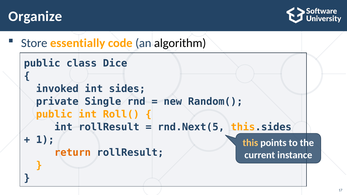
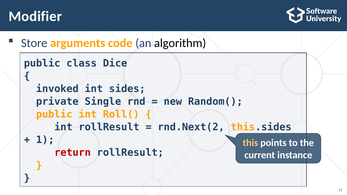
Organize: Organize -> Modifier (35, 16)
essentially: essentially -> arguments (78, 43)
rnd.Next(5: rnd.Next(5 -> rnd.Next(2 (191, 127)
return colour: orange -> red (73, 153)
